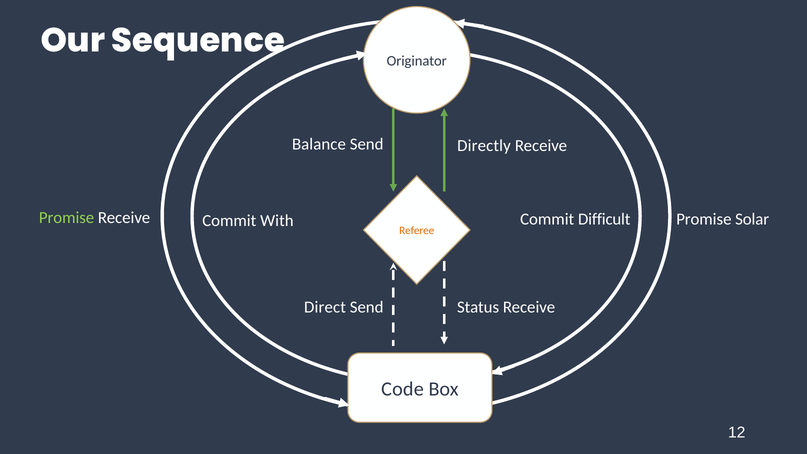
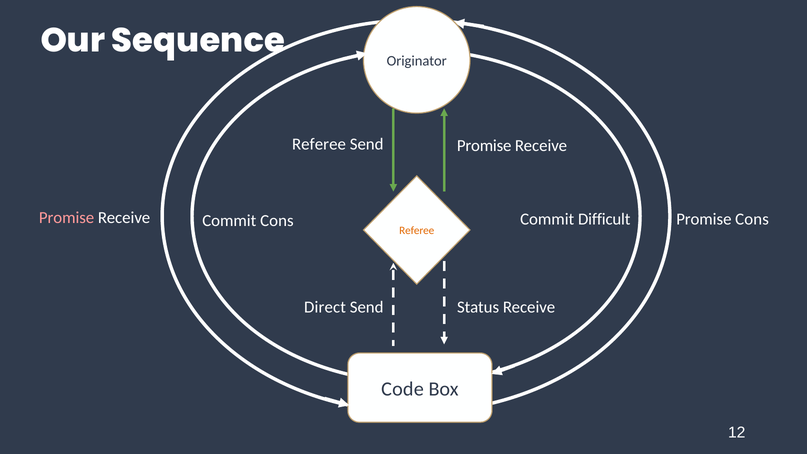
Balance: Balance -> Referee (319, 144)
Directly: Directly -> Promise (484, 145)
Promise colour: light green -> pink (67, 218)
Commit With: With -> Cons (277, 220)
Promise Solar: Solar -> Cons (752, 219)
